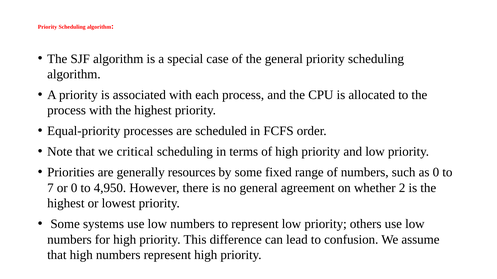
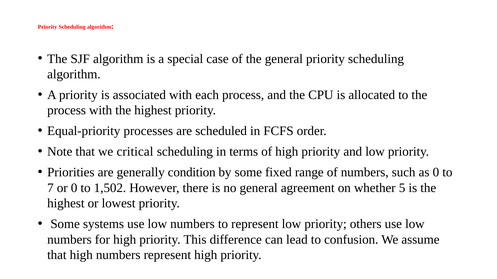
resources: resources -> condition (192, 173)
4,950: 4,950 -> 1,502 (110, 188)
2: 2 -> 5 (402, 188)
